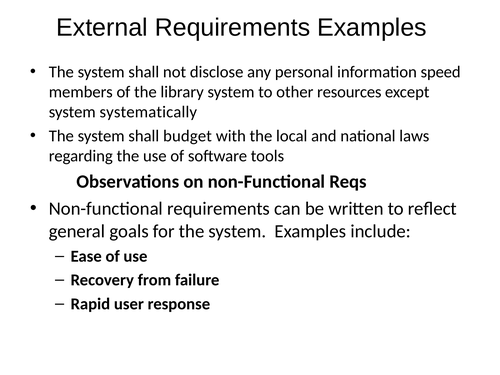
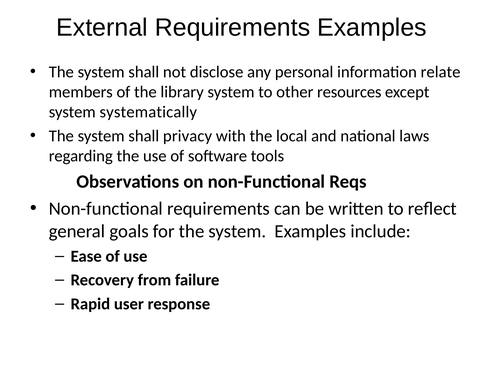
speed: speed -> relate (441, 72)
budget: budget -> privacy (188, 136)
